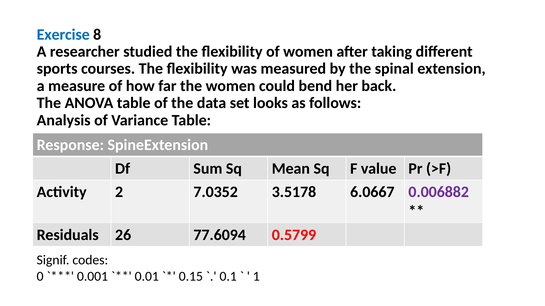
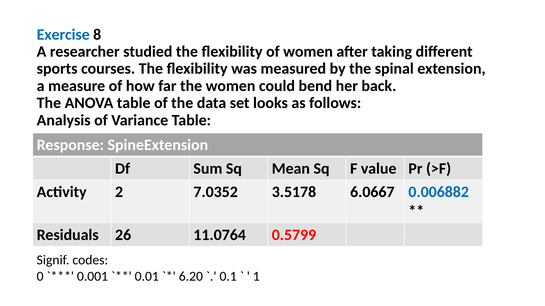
0.006882 colour: purple -> blue (439, 192)
77.6094: 77.6094 -> 11.0764 (220, 235)
0.15: 0.15 -> 6.20 (191, 277)
